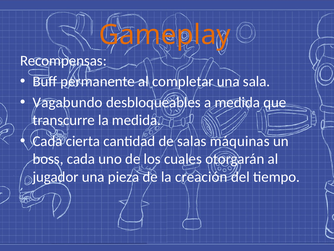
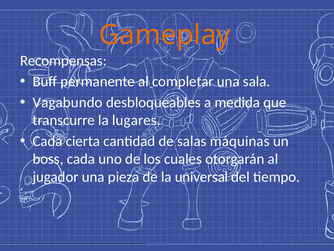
la medida: medida -> lugares (136, 120)
creación: creación -> universal (201, 176)
